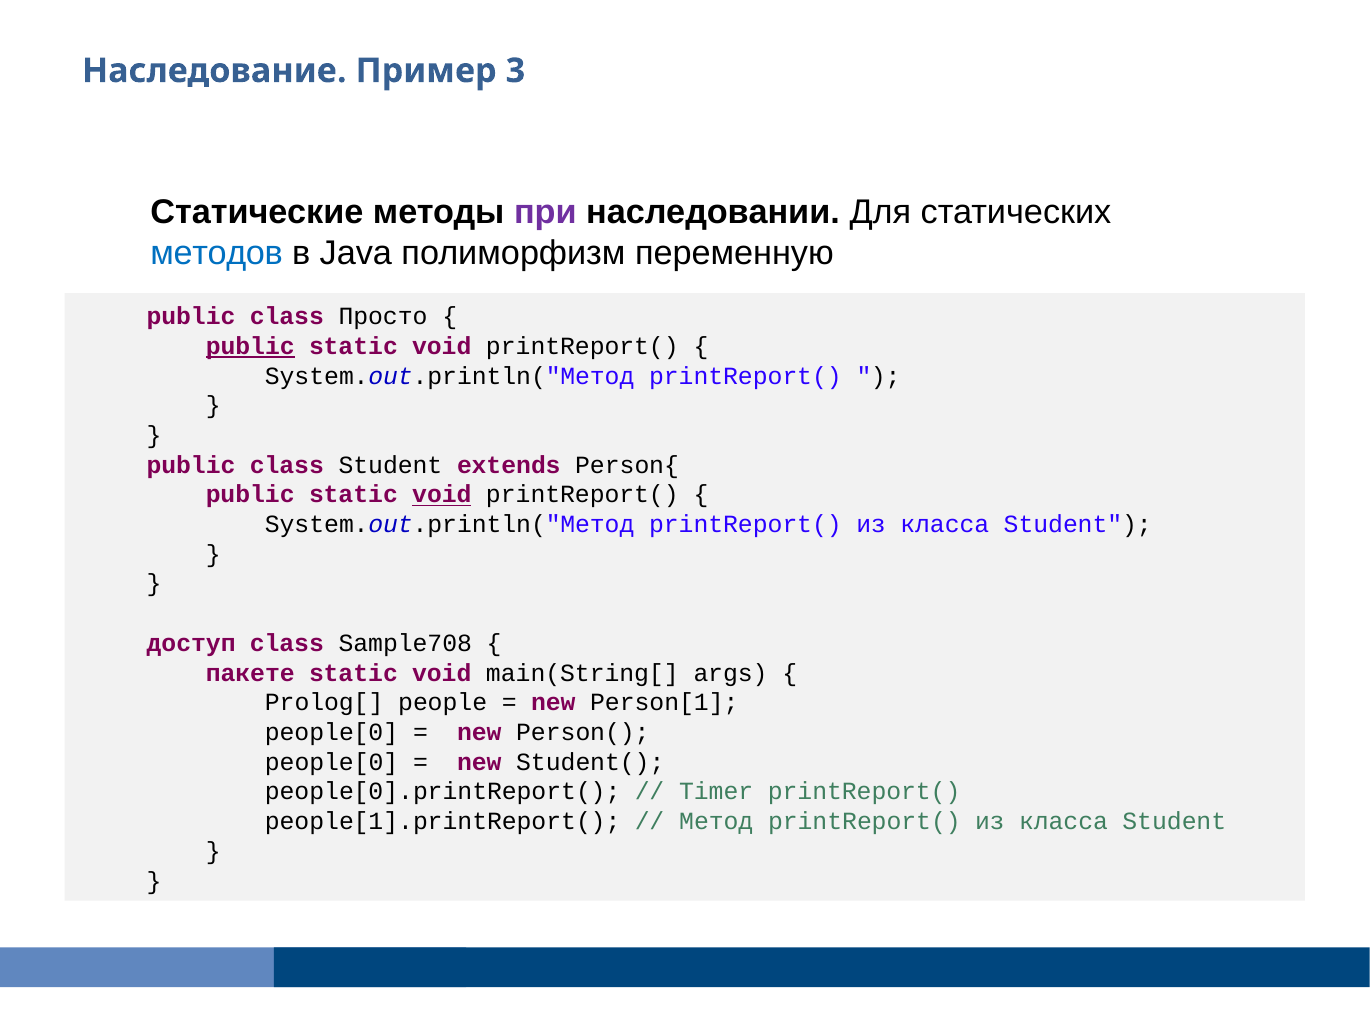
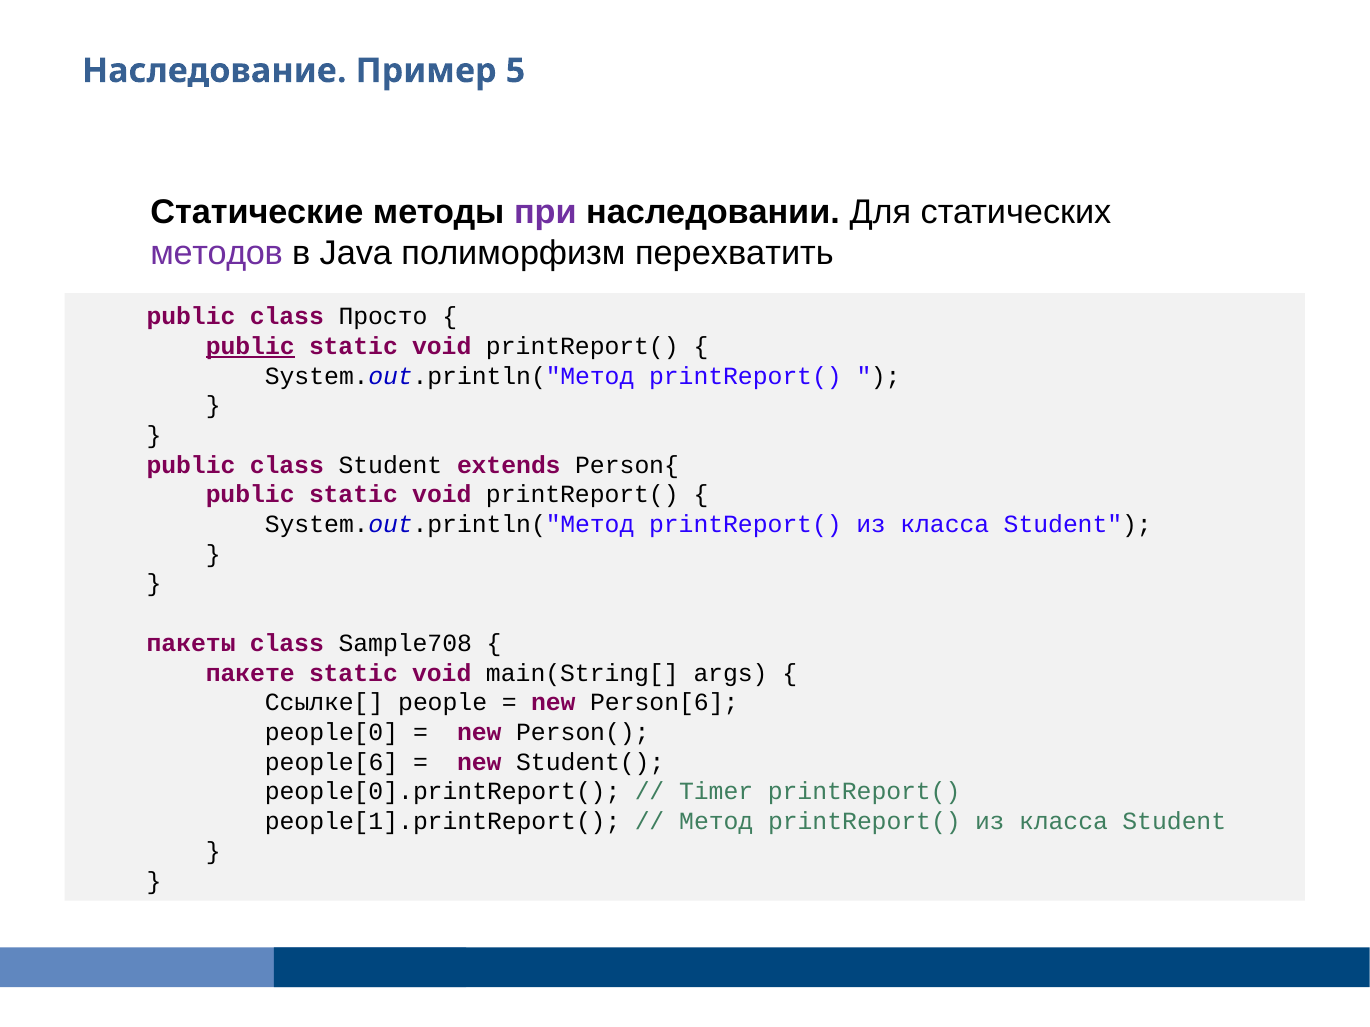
3: 3 -> 5 (515, 71)
методов colour: blue -> purple (217, 253)
переменную: переменную -> перехватить (734, 253)
void underline: present -> none (442, 495)
доступ: доступ -> пакеты (191, 644)
Prolog[: Prolog[ -> Ссылке[ (324, 703)
Person[1: Person[1 -> Person[6 (664, 703)
people[0: people[0 -> people[6 (332, 762)
